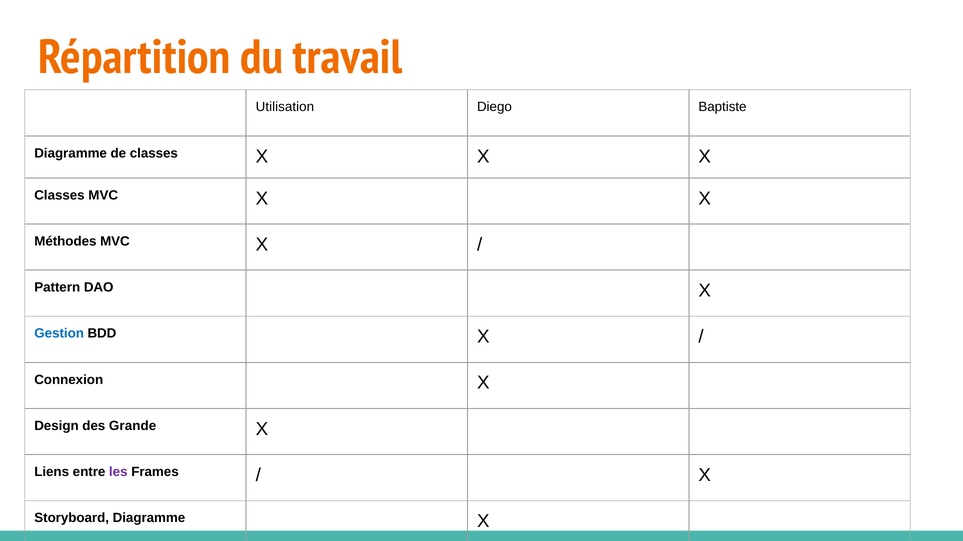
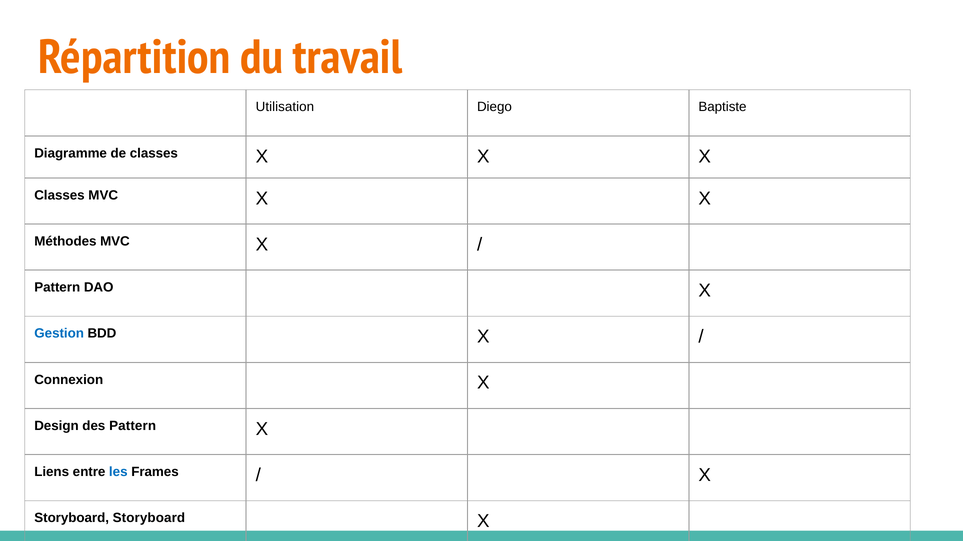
des Grande: Grande -> Pattern (133, 426)
les colour: purple -> blue (118, 472)
Storyboard Diagramme: Diagramme -> Storyboard (149, 519)
